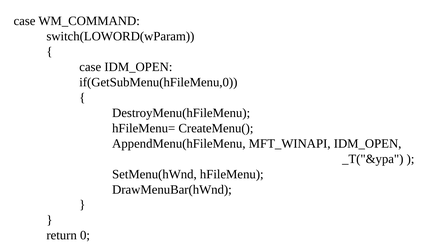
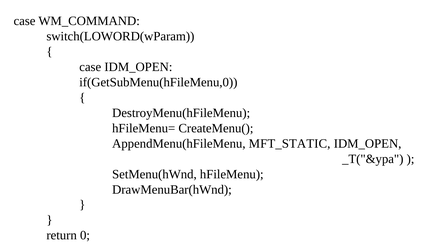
MFT_WINAPI: MFT_WINAPI -> MFT_STATIC (290, 144)
